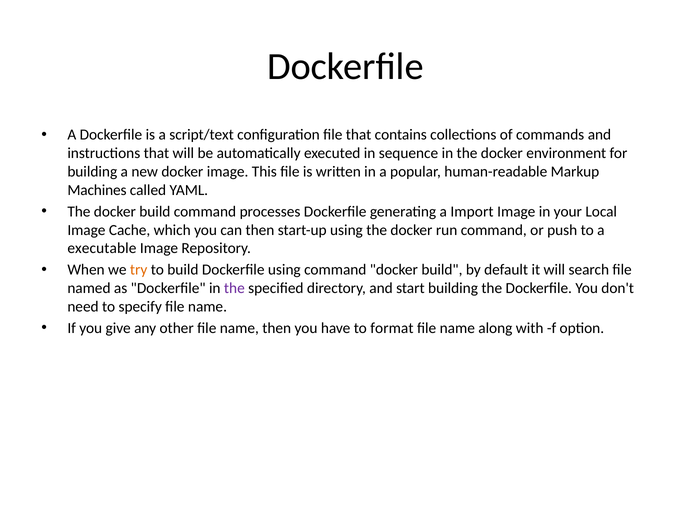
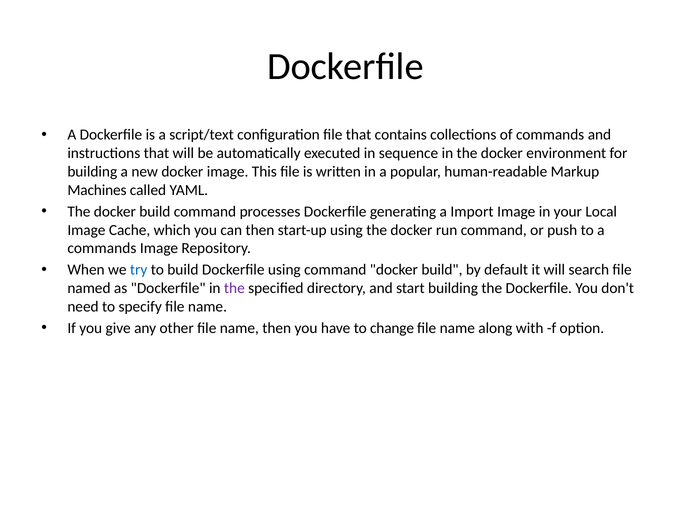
executable: executable -> commands (102, 248)
try colour: orange -> blue (139, 270)
format: format -> change (392, 328)
